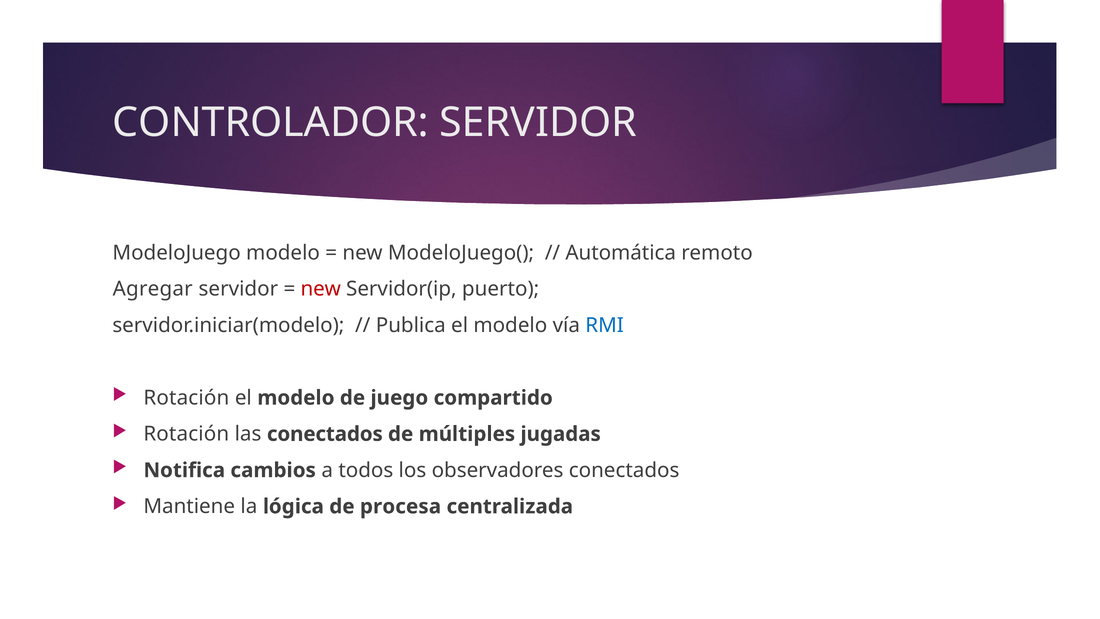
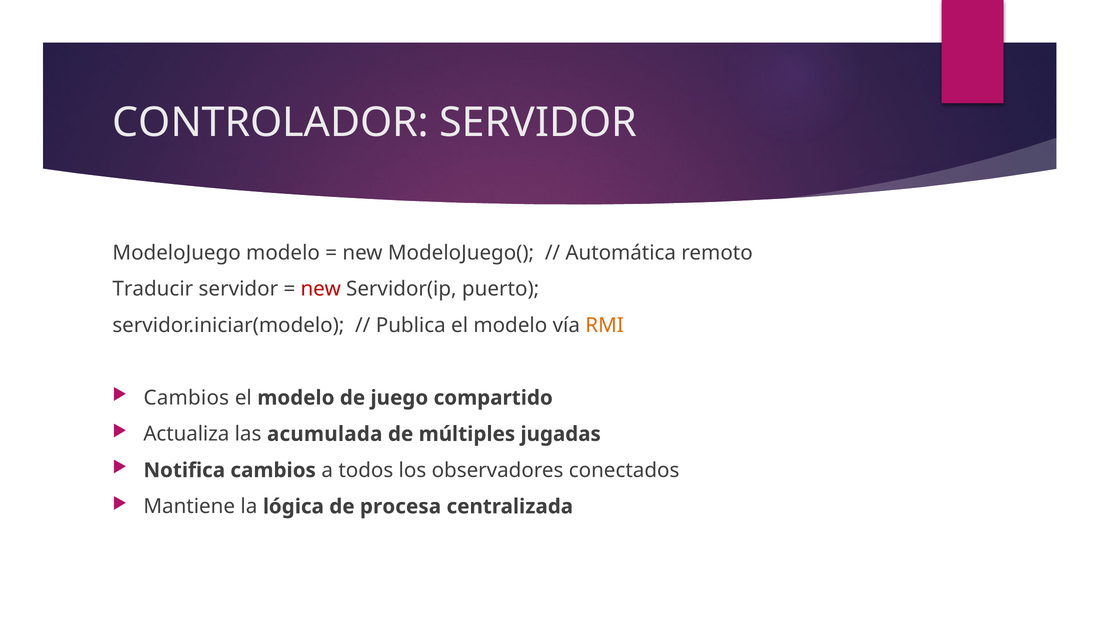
Agregar: Agregar -> Traducir (153, 289)
RMI colour: blue -> orange (605, 325)
Rotación: Rotación -> Cambios (186, 398)
Rotación: Rotación -> Actualiza (186, 434)
las conectados: conectados -> acumulada (325, 434)
